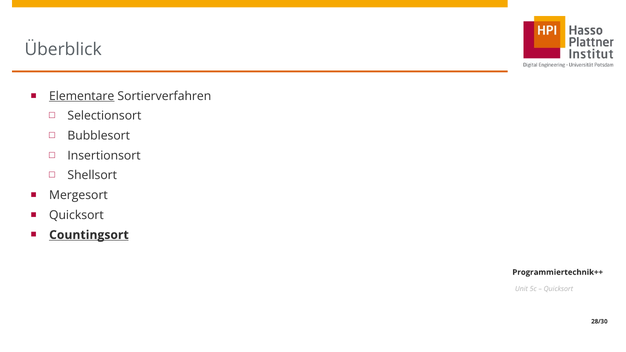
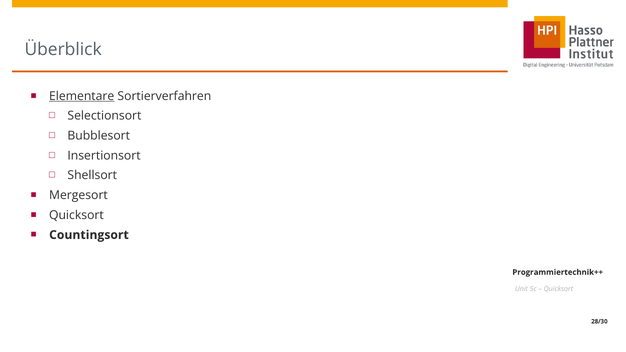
Countingsort underline: present -> none (89, 235)
